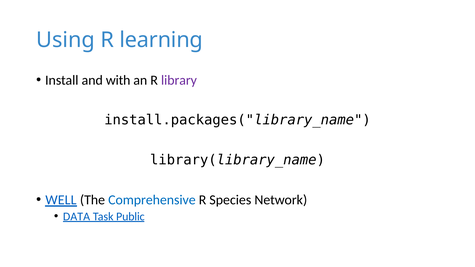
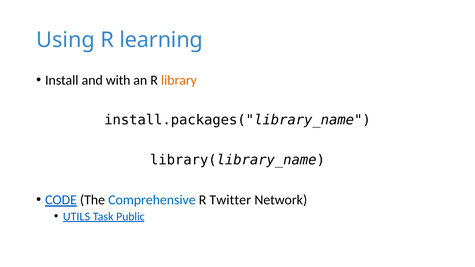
library colour: purple -> orange (179, 80)
WELL: WELL -> CODE (61, 200)
Species: Species -> Twitter (230, 200)
DATA: DATA -> UTILS (77, 217)
